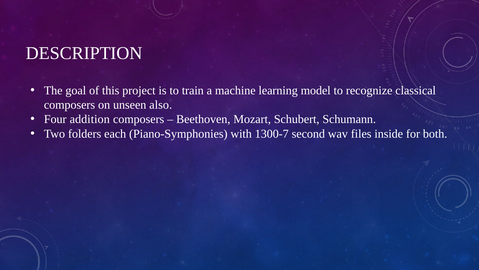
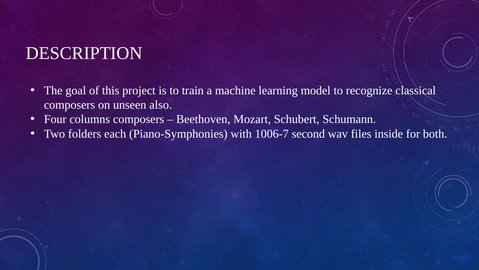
addition: addition -> columns (90, 119)
1300-7: 1300-7 -> 1006-7 (272, 133)
